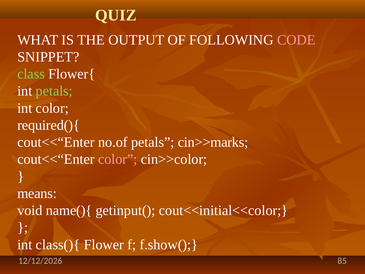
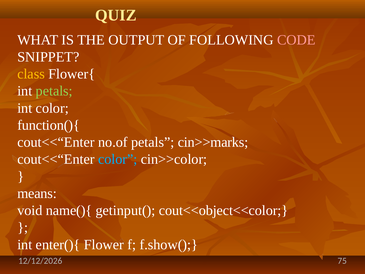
class colour: light green -> yellow (31, 74)
required(){: required(){ -> function(){ (49, 125)
color colour: pink -> light blue (118, 159)
cout<<initial<<color: cout<<initial<<color -> cout<<object<<color (224, 210)
class(){: class(){ -> enter(){ (58, 244)
85: 85 -> 75 (342, 261)
